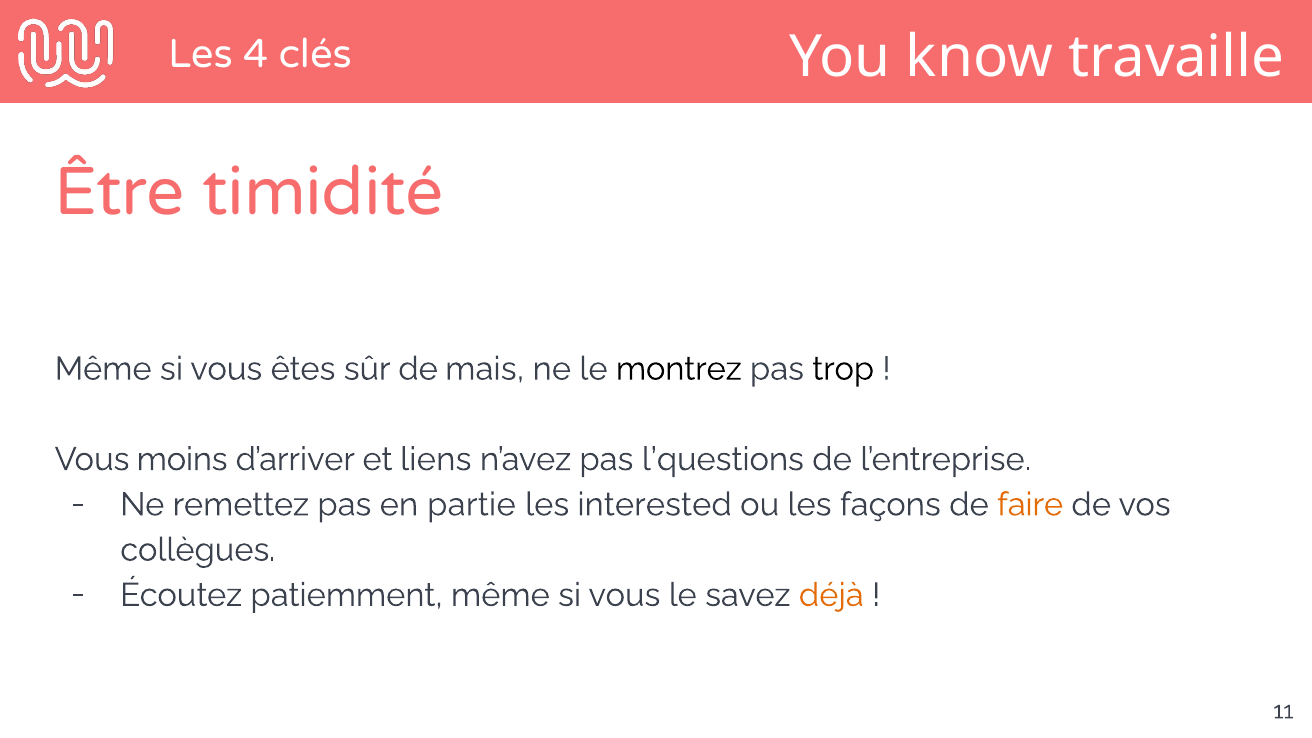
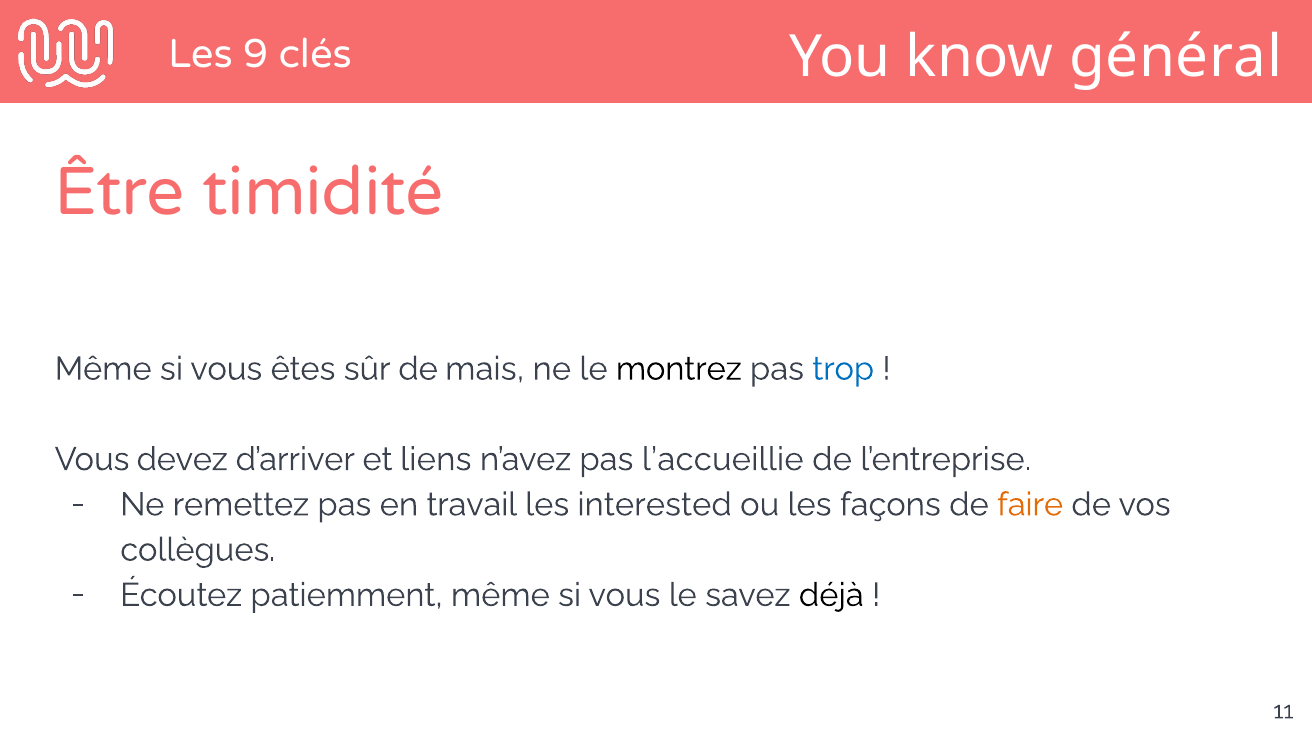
4: 4 -> 9 (256, 54)
travaille: travaille -> général (1176, 57)
trop colour: black -> blue (843, 369)
moins: moins -> devez (182, 459)
l’questions: l’questions -> l’accueillie (723, 459)
partie: partie -> travail (472, 505)
déjà colour: orange -> black (831, 595)
